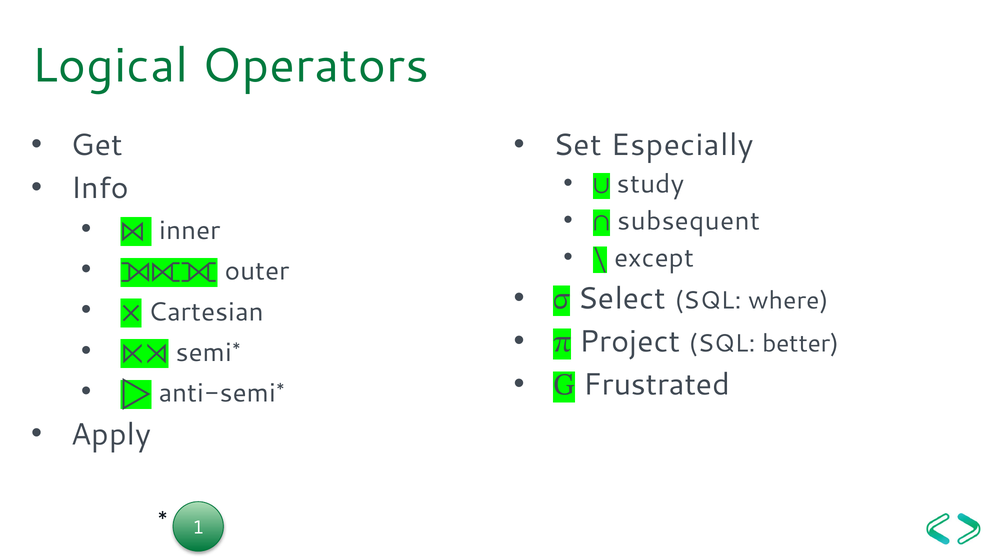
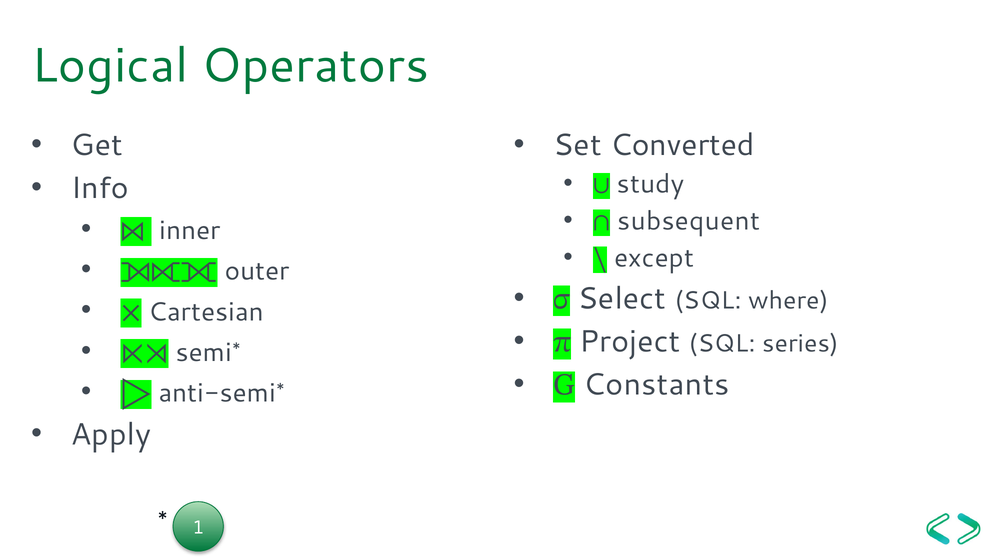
Especially: Especially -> Converted (682, 145)
better: better -> series (801, 344)
Frustrated: Frustrated -> Constants (657, 385)
